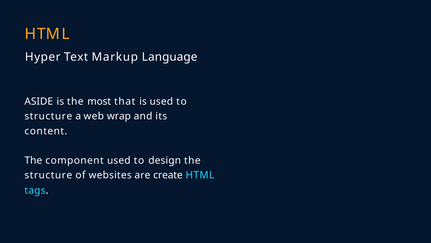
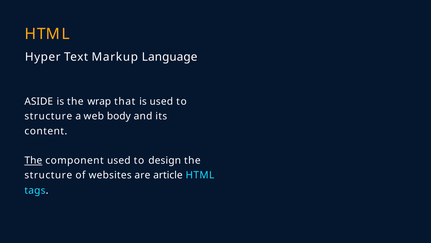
most: most -> wrap (99, 101)
wrap: wrap -> body (119, 116)
The underline: none -> present (33, 160)
create: create -> article (168, 175)
